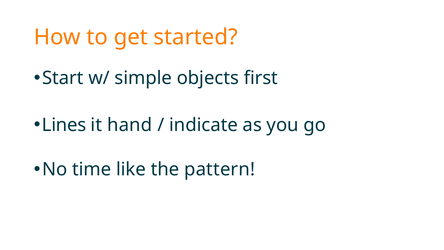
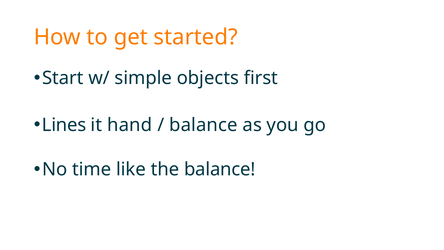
indicate: indicate -> balance (203, 125)
the pattern: pattern -> balance (220, 169)
